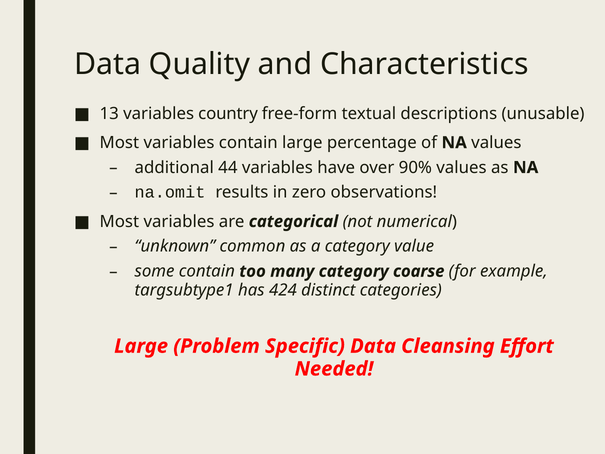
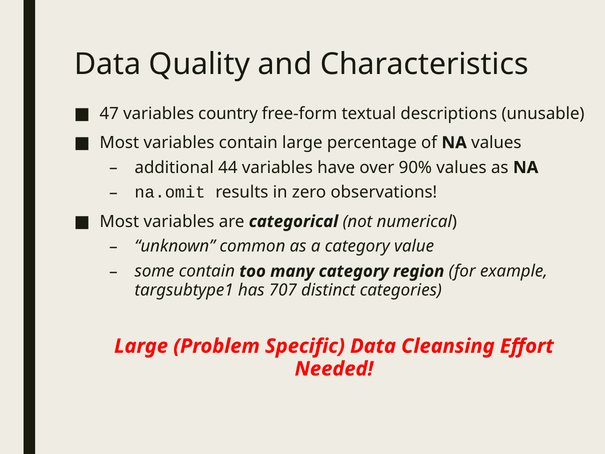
13: 13 -> 47 (109, 113)
coarse: coarse -> region (419, 271)
424: 424 -> 707 (283, 290)
